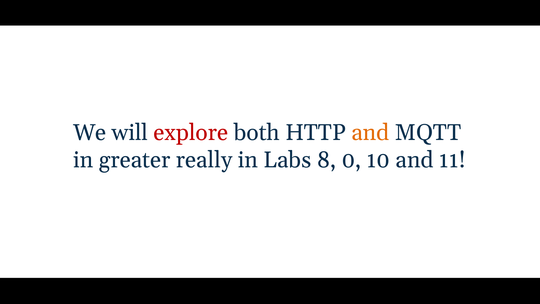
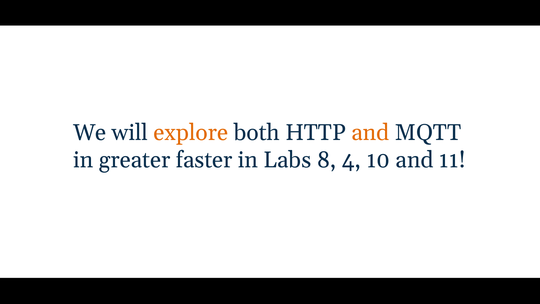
explore colour: red -> orange (191, 132)
really: really -> faster (204, 160)
0: 0 -> 4 (351, 160)
